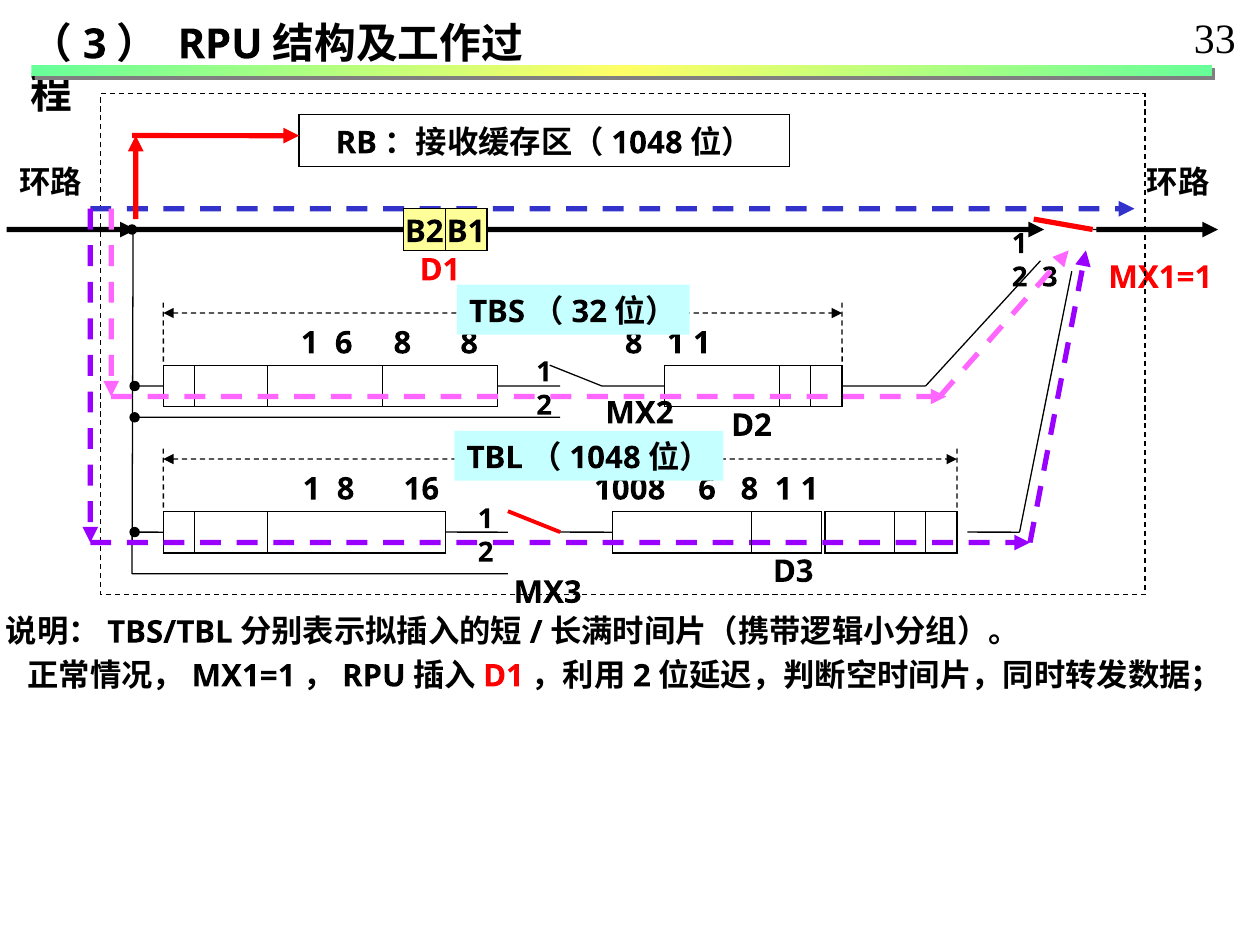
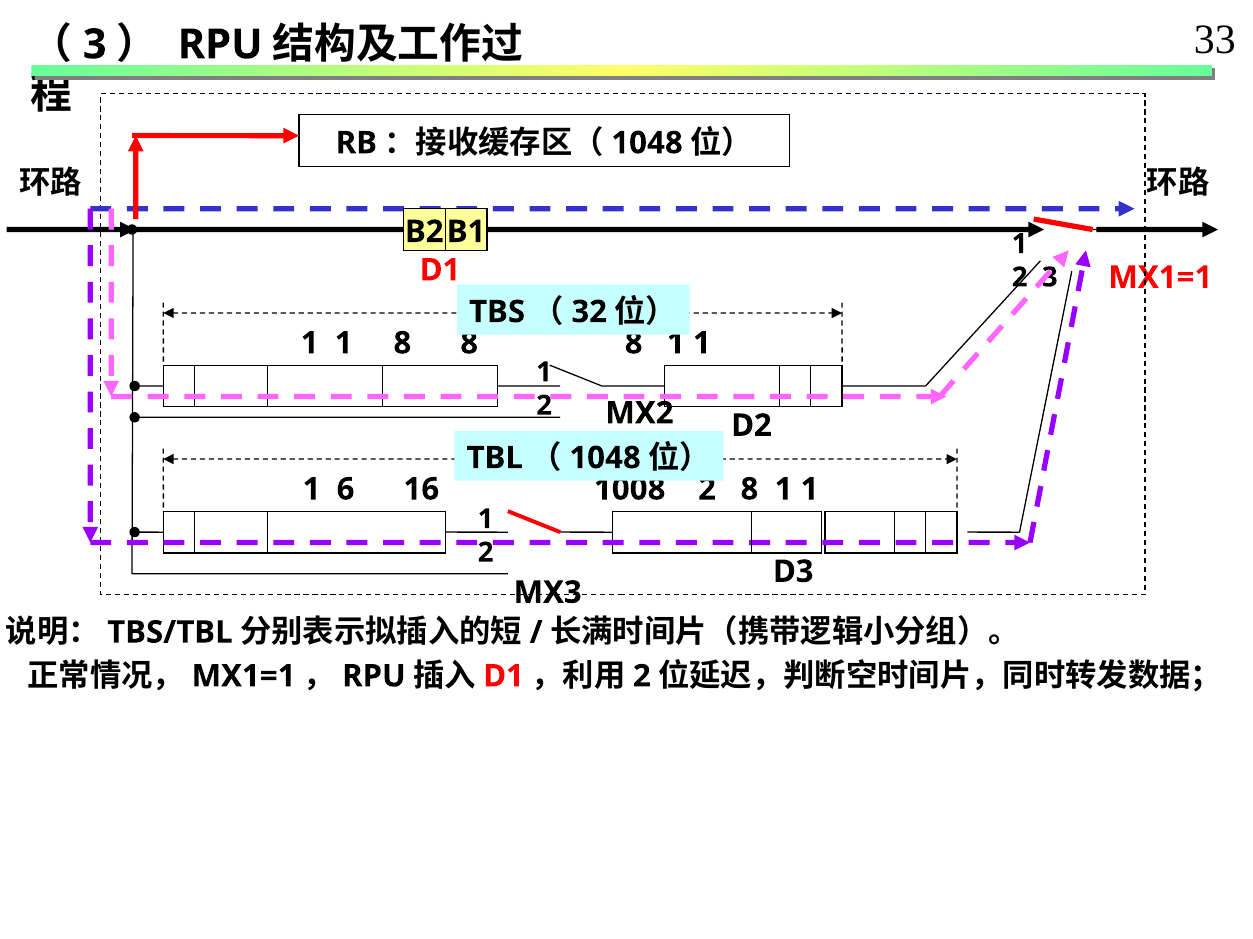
6: 6 -> 1 (344, 343)
1 8: 8 -> 6 (346, 490)
1008 6: 6 -> 2 (707, 490)
